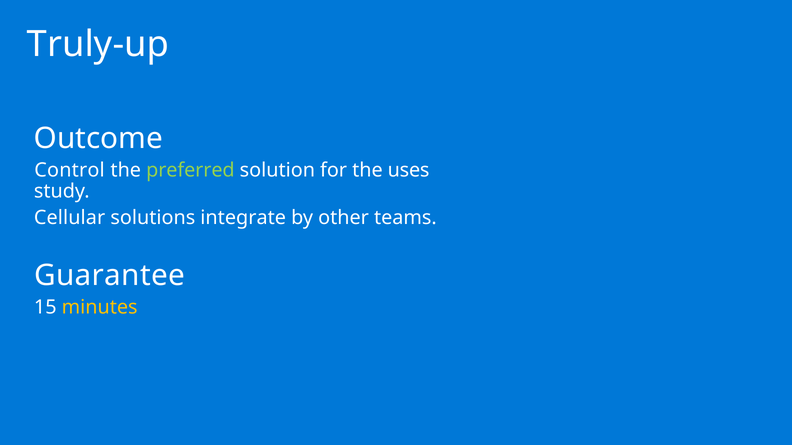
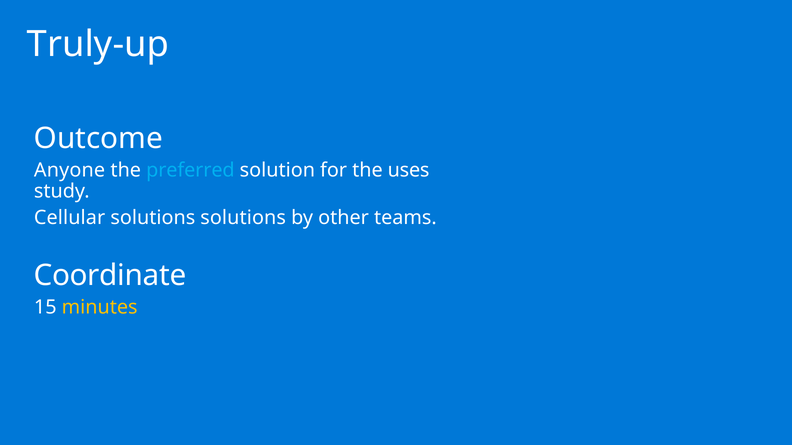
Control: Control -> Anyone (70, 170)
preferred colour: light green -> light blue (190, 170)
solutions integrate: integrate -> solutions (243, 218)
Guarantee: Guarantee -> Coordinate (110, 276)
